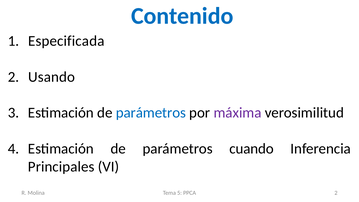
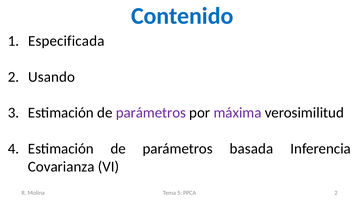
parámetros colour: blue -> purple (151, 113)
cuando: cuando -> basada (251, 149)
Principales: Principales -> Covarianza (61, 167)
